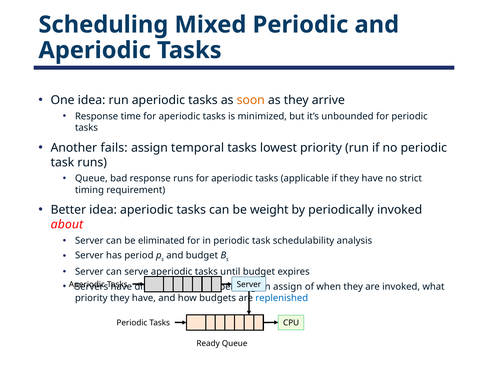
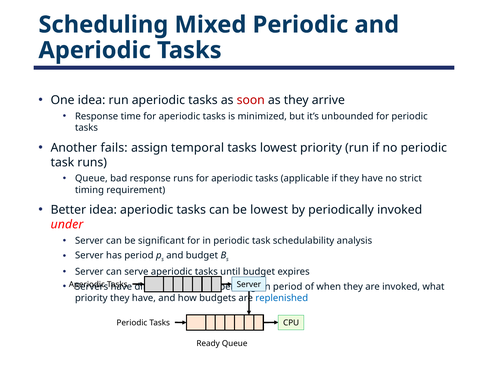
soon colour: orange -> red (251, 100)
be weight: weight -> lowest (269, 210)
about: about -> under (67, 225)
eliminated: eliminated -> significant (161, 241)
assign: assign -> period (288, 287)
